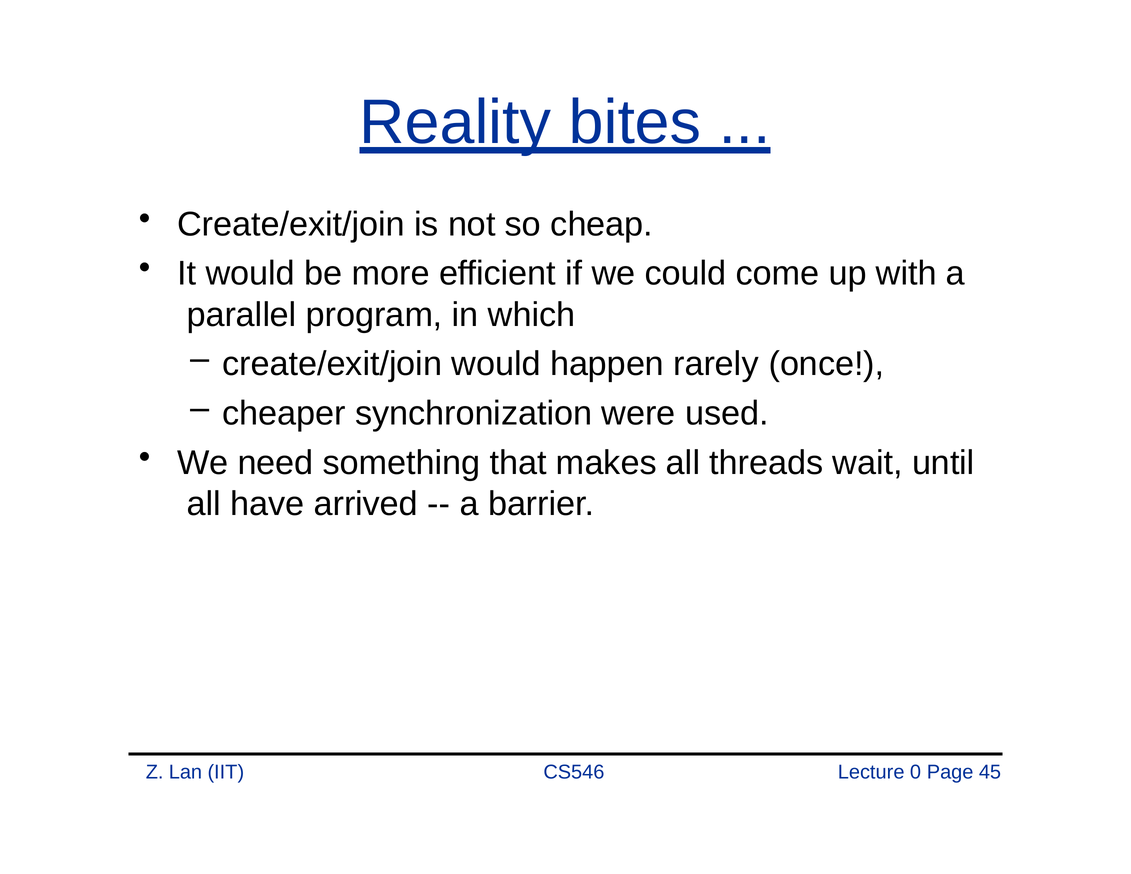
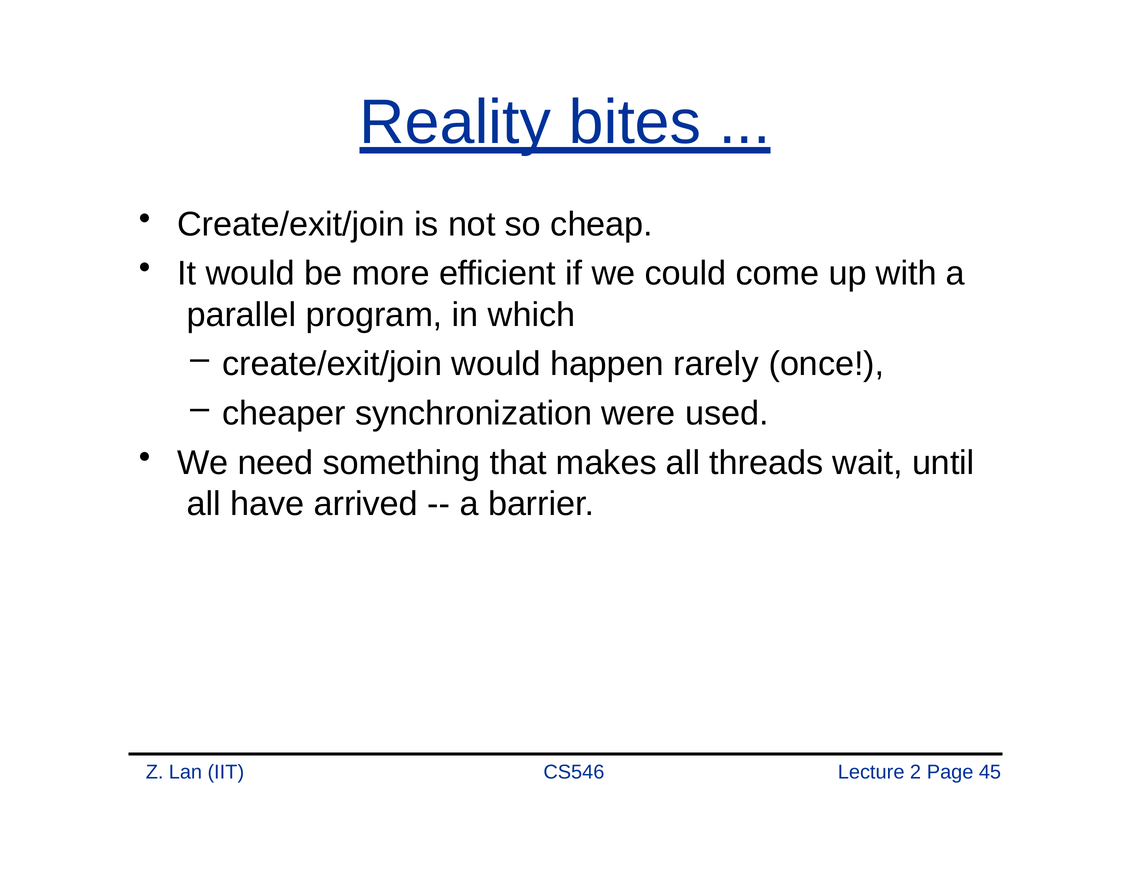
0: 0 -> 2 (916, 772)
